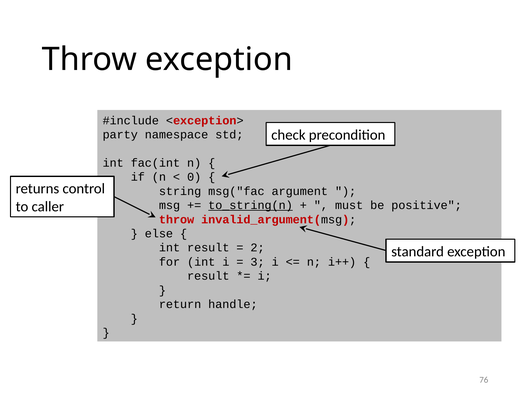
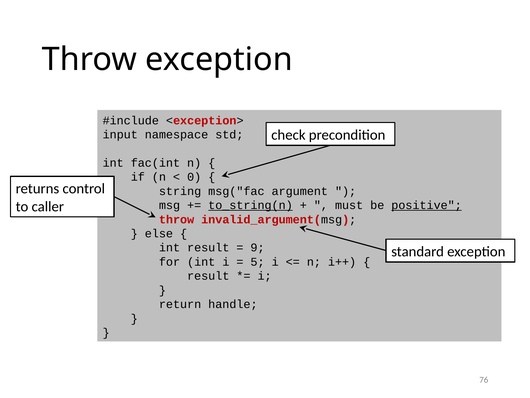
party: party -> input (120, 134)
positive underline: none -> present (427, 205)
2: 2 -> 9 (258, 247)
3: 3 -> 5 (258, 262)
